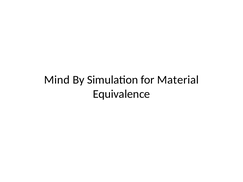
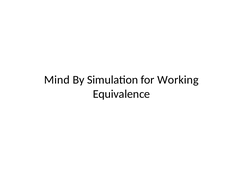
Material: Material -> Working (178, 80)
